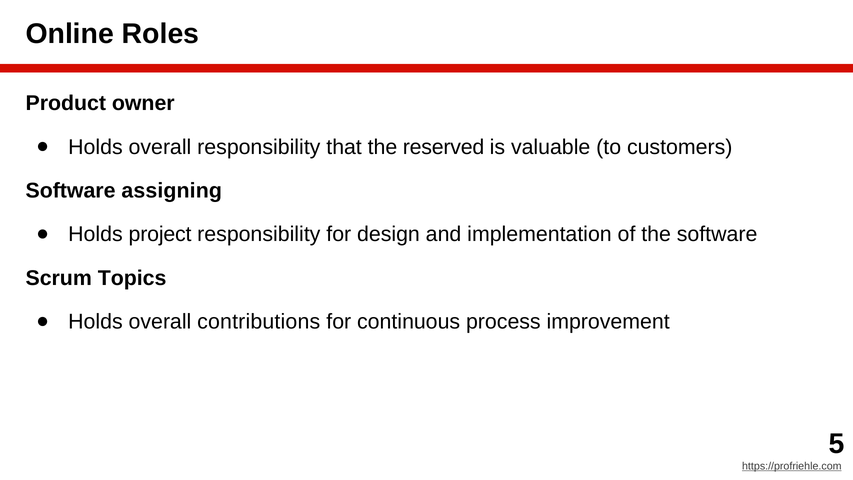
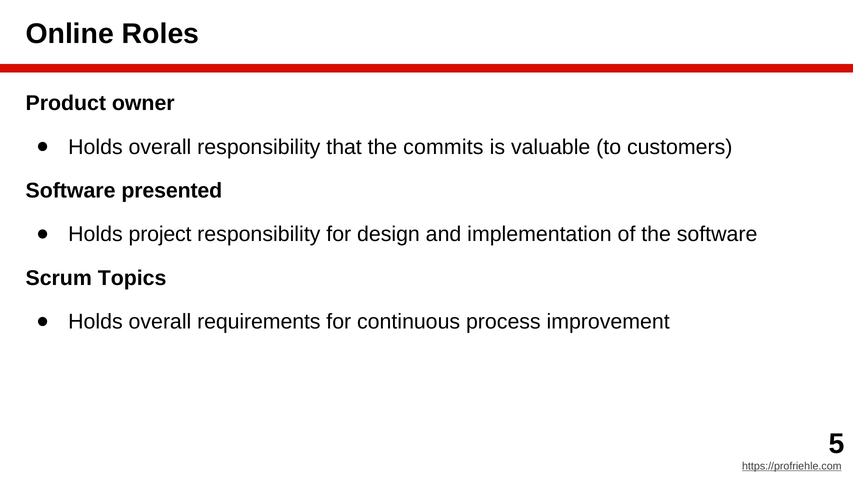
reserved: reserved -> commits (443, 147)
assigning: assigning -> presented (172, 191)
contributions: contributions -> requirements (259, 322)
